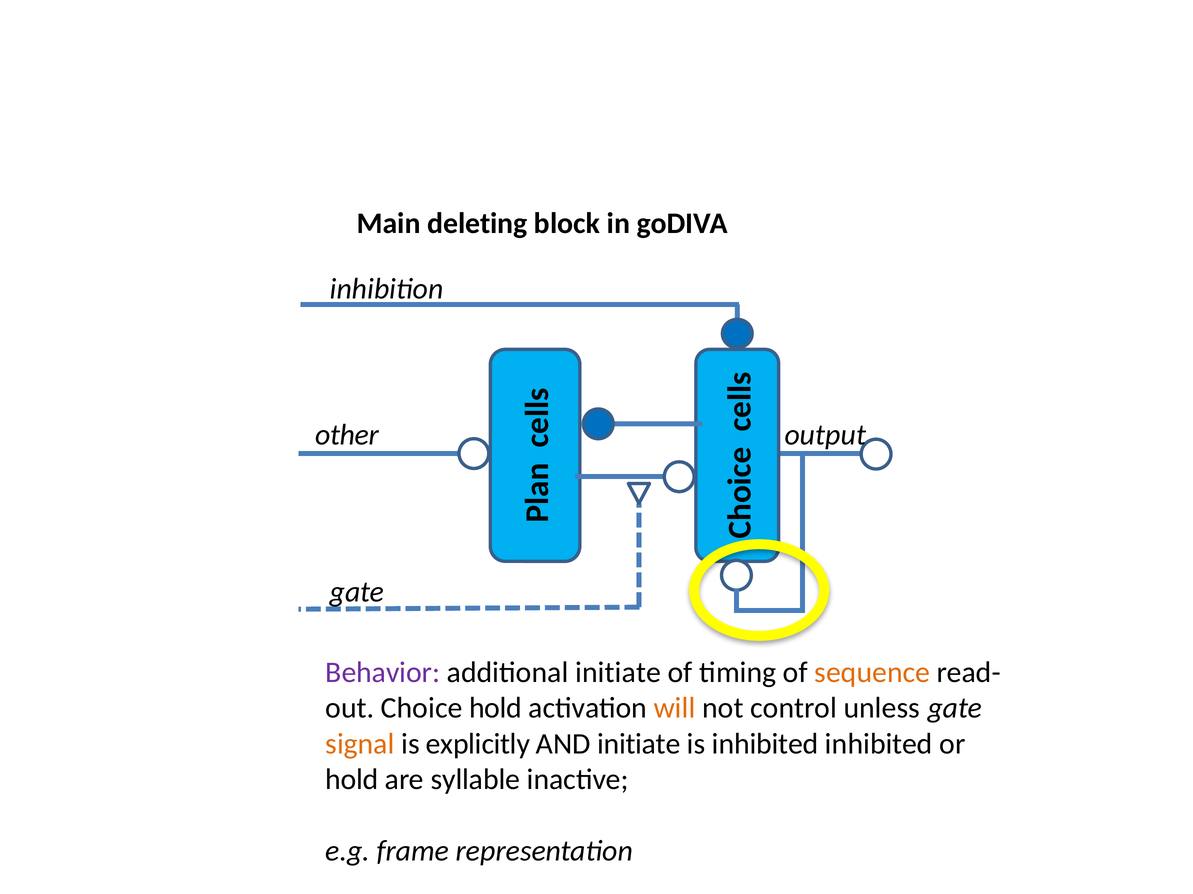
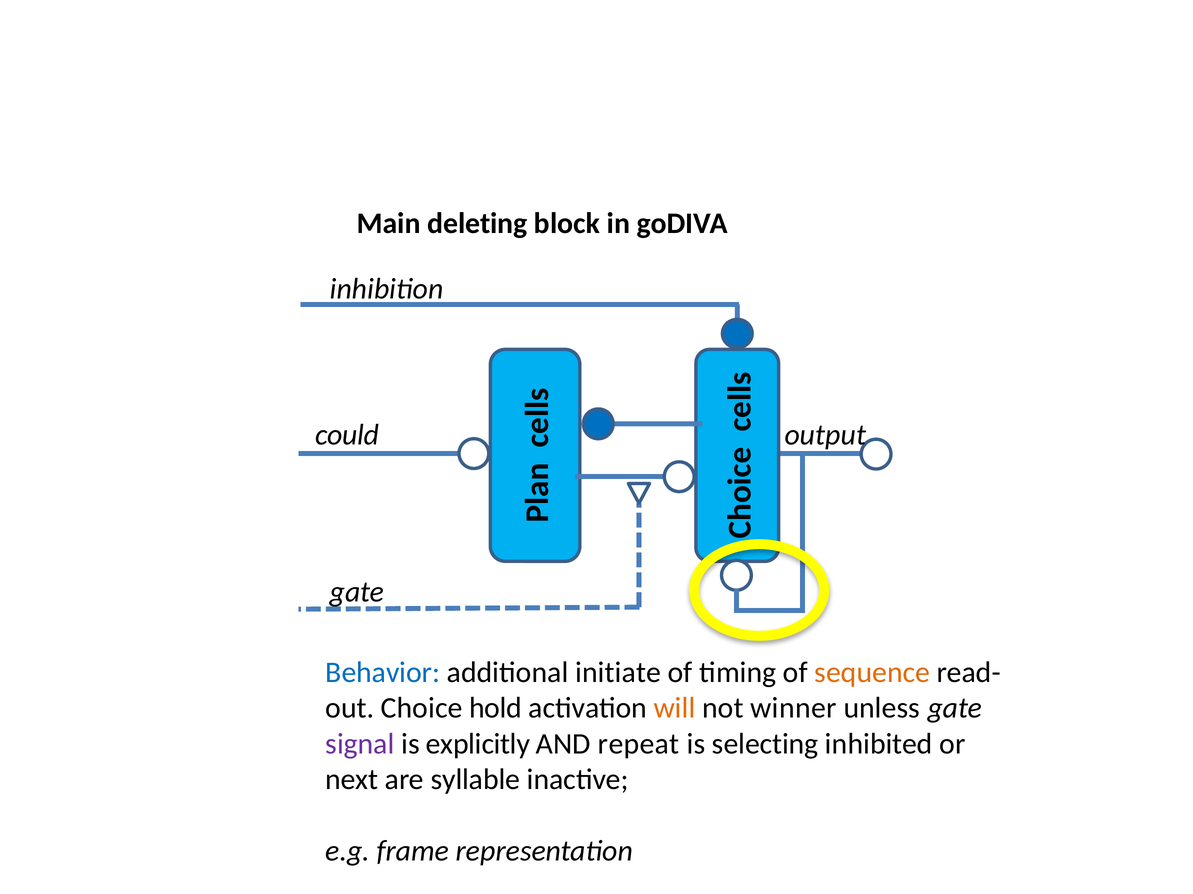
other: other -> could (347, 435)
Behavior colour: purple -> blue (383, 673)
control: control -> winner (793, 709)
signal colour: orange -> purple (360, 744)
AND initiate: initiate -> repeat (639, 744)
is inhibited: inhibited -> selecting (765, 744)
hold: hold -> next (352, 780)
